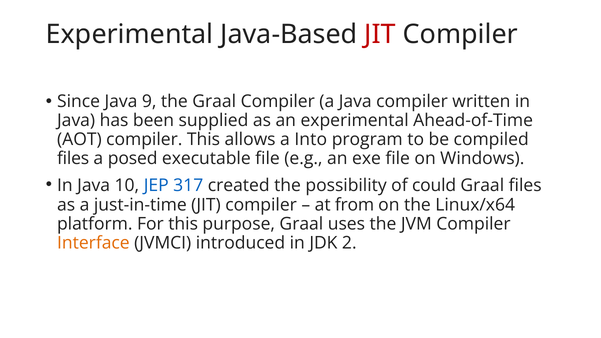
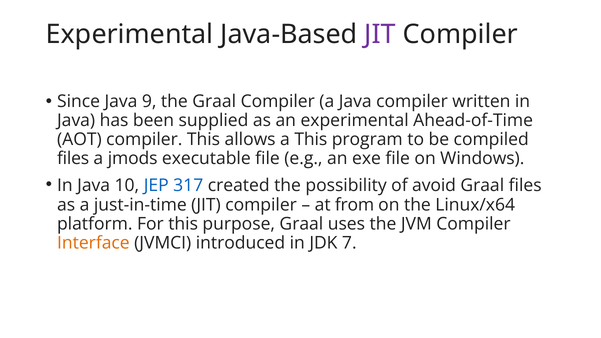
JIT colour: red -> purple (380, 35)
a Into: Into -> This (311, 139)
posed: posed -> jmods (133, 158)
could: could -> avoid (434, 186)
2: 2 -> 7 (349, 243)
